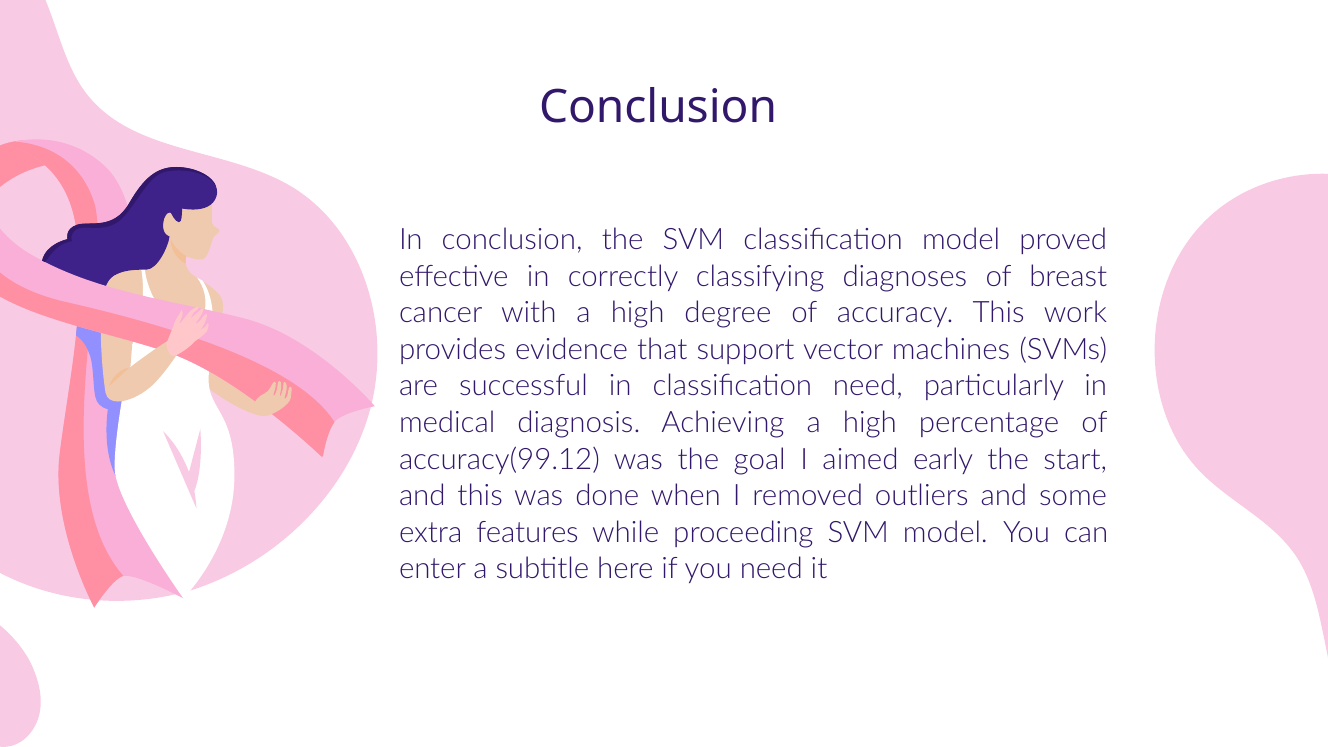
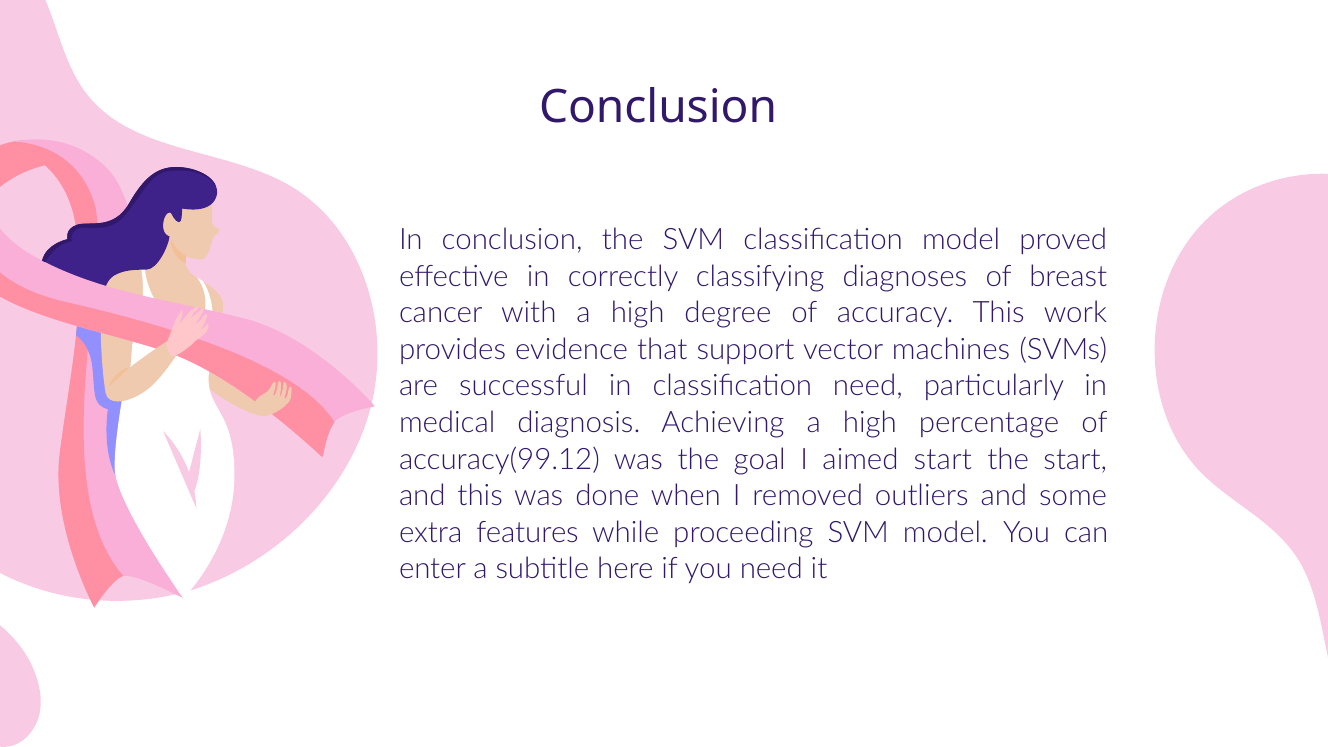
aimed early: early -> start (943, 459)
